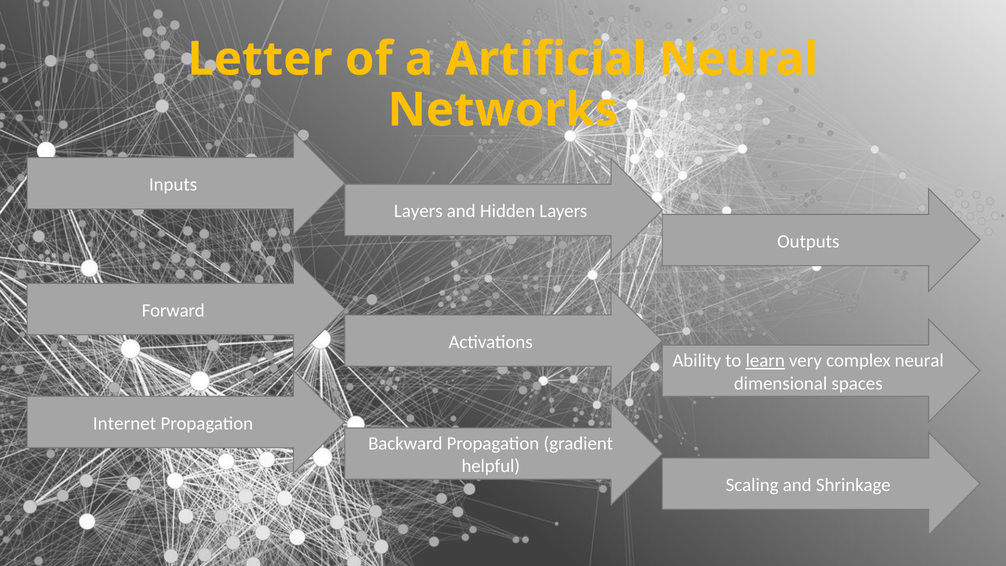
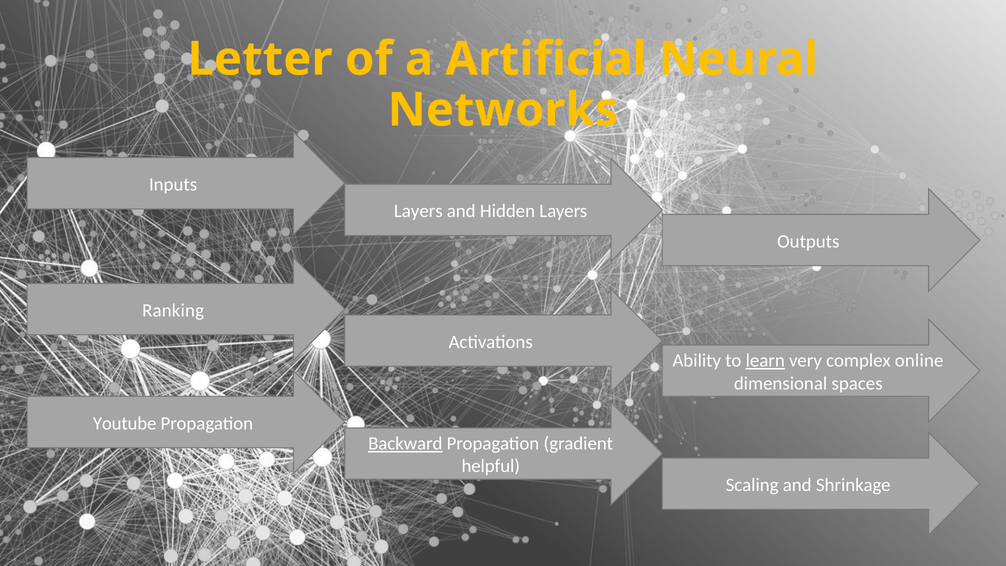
Forward: Forward -> Ranking (173, 310)
complex neural: neural -> online (919, 361)
Internet: Internet -> Youtube (125, 423)
Backward underline: none -> present (405, 443)
